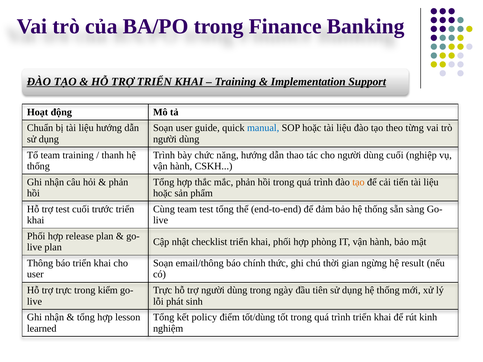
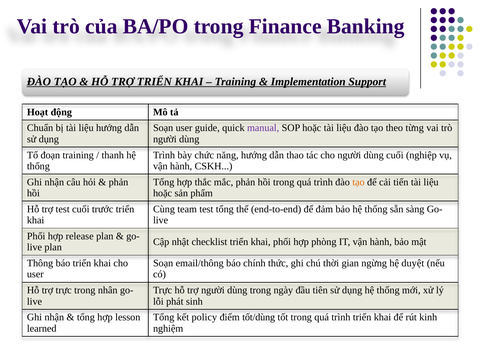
manual colour: blue -> purple (263, 128)
Tổ team: team -> đoạn (50, 155)
result: result -> duyệt (413, 263)
kiểm: kiểm -> nhân (108, 290)
